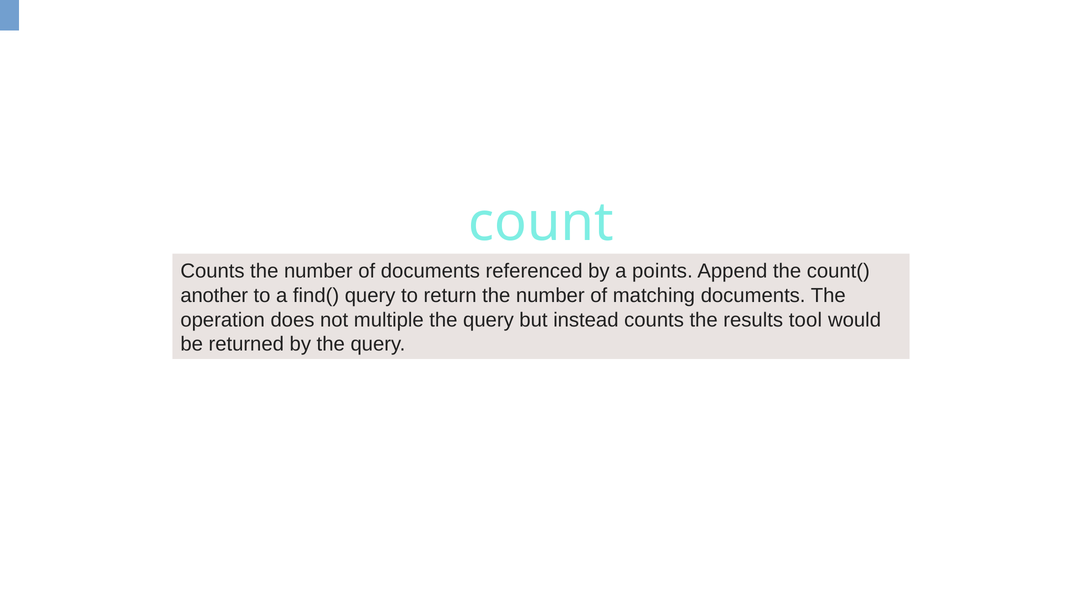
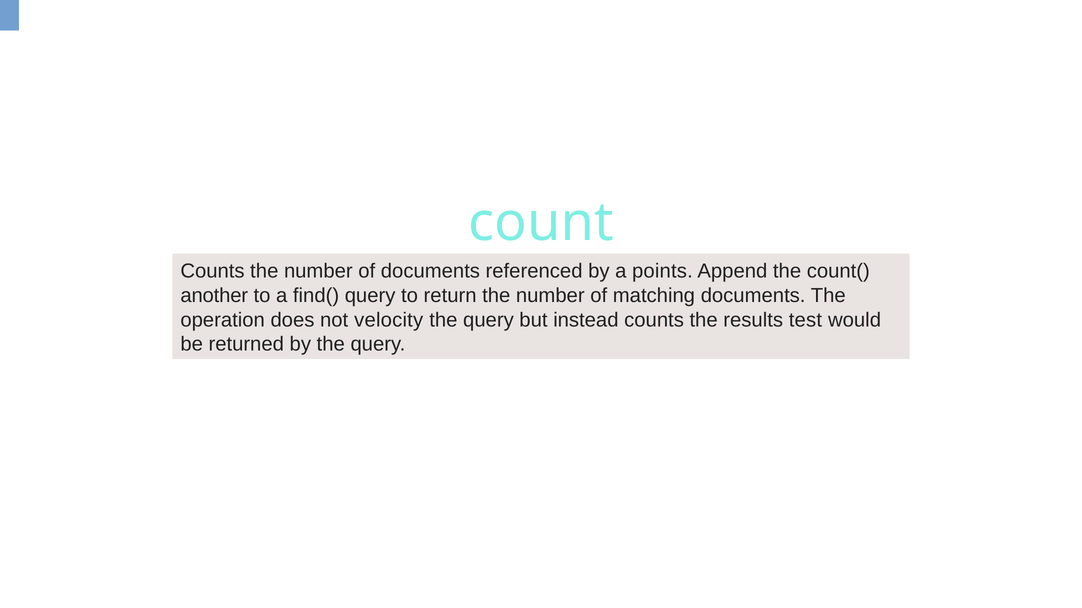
multiple: multiple -> velocity (389, 320)
tool: tool -> test (805, 320)
